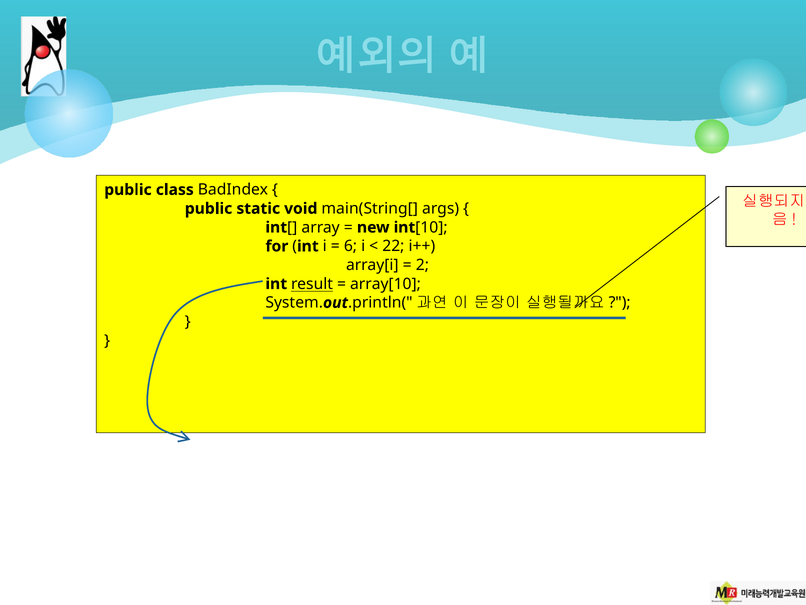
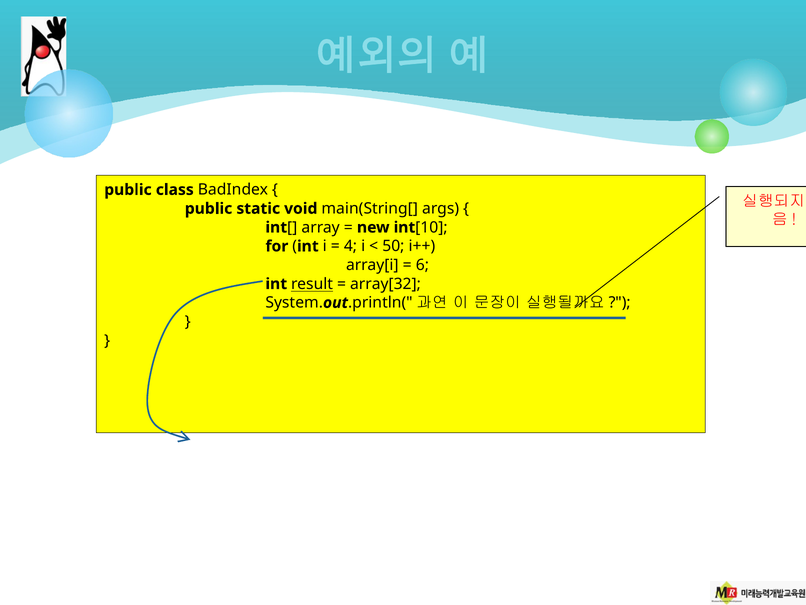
6: 6 -> 4 (350, 246)
22: 22 -> 50 (393, 246)
2: 2 -> 6 (422, 265)
array[10: array[10 -> array[32 (385, 284)
